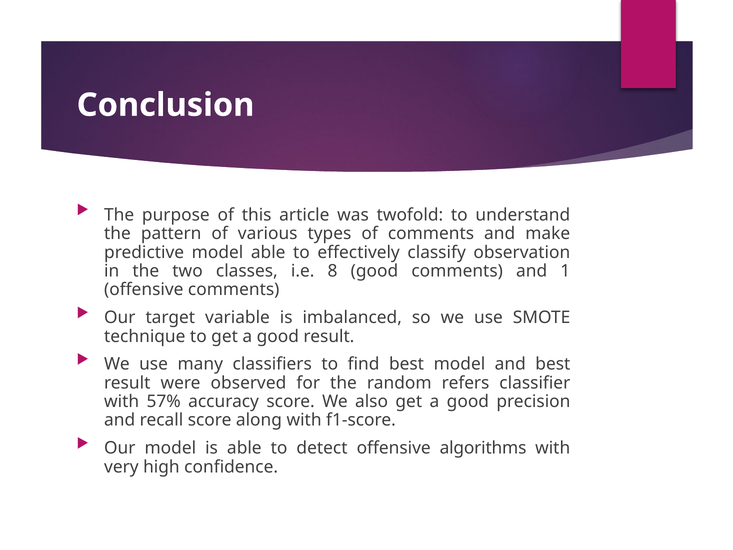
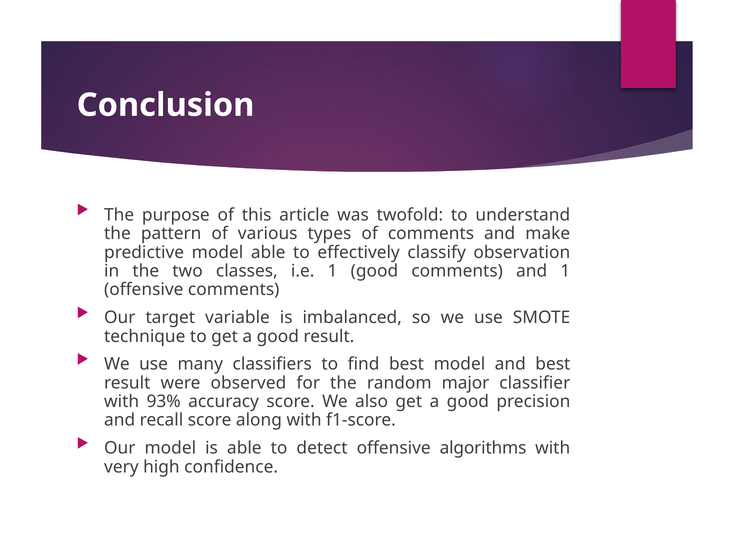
i.e 8: 8 -> 1 (333, 271)
refers: refers -> major (466, 383)
57%: 57% -> 93% (164, 401)
